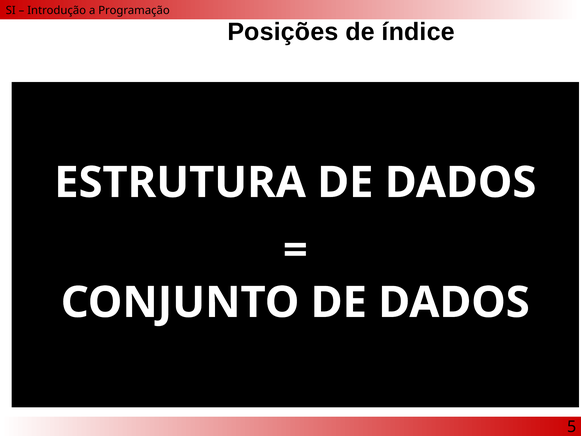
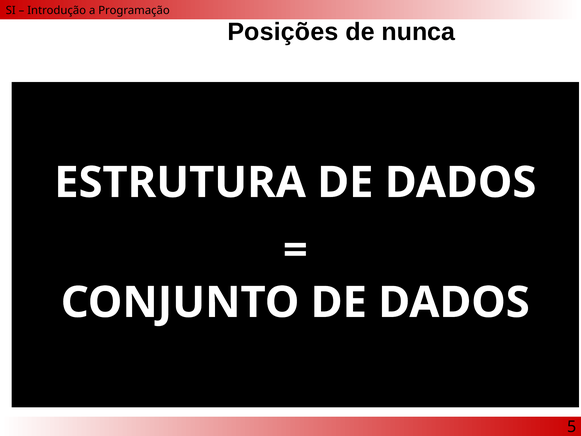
índice: índice -> nunca (418, 32)
